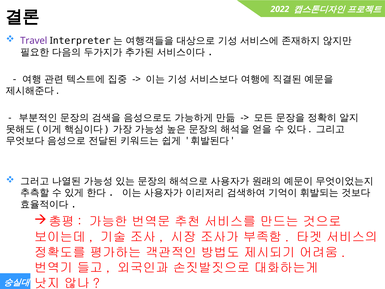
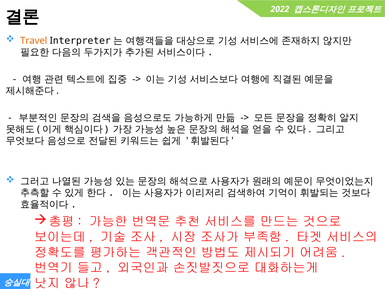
Travel colour: purple -> orange (34, 41)
